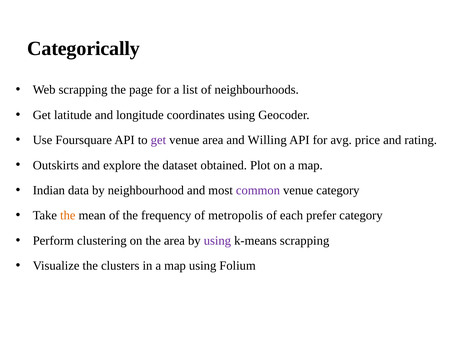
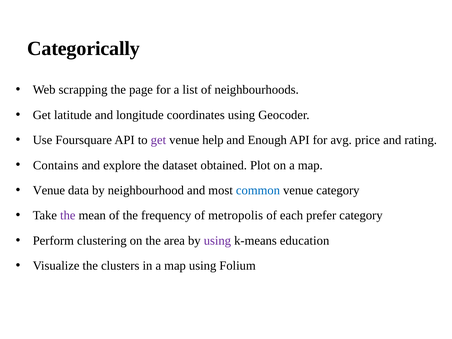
venue area: area -> help (213, 140)
Willing: Willing -> Enough (267, 140)
Outskirts: Outskirts -> Contains (56, 165)
Indian: Indian -> Venue (49, 190)
common colour: purple -> blue (258, 190)
the colour: orange -> purple (68, 216)
k-means scrapping: scrapping -> education (305, 241)
